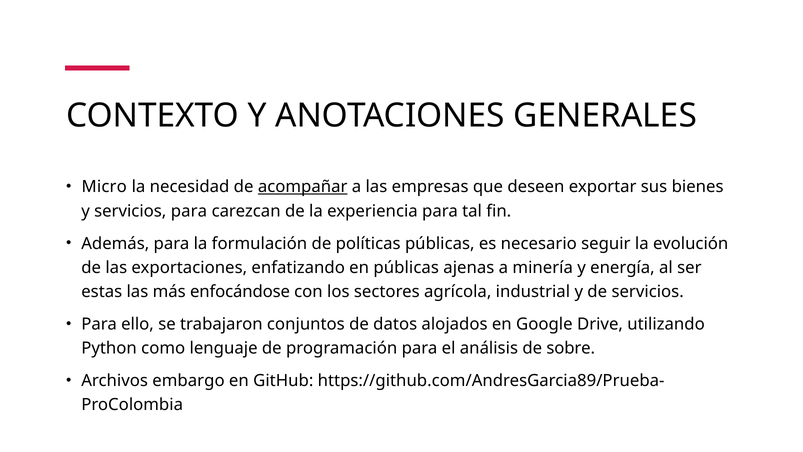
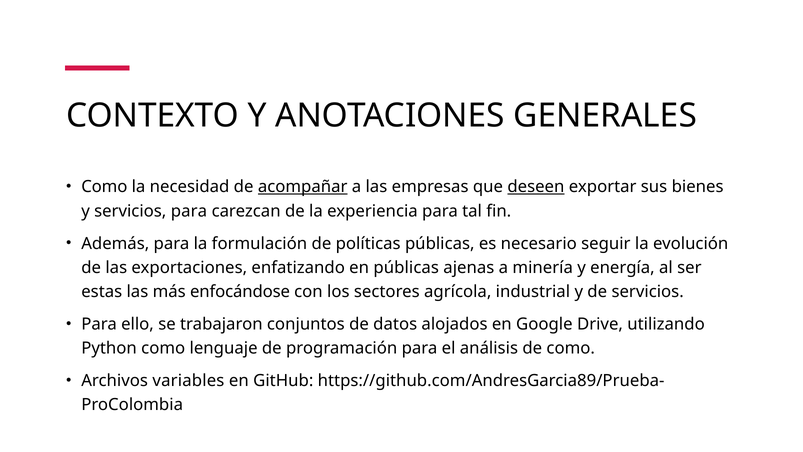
Micro: Micro -> Como (104, 187)
deseen underline: none -> present (536, 187)
de sobre: sobre -> como (571, 348)
embargo: embargo -> variables (188, 381)
